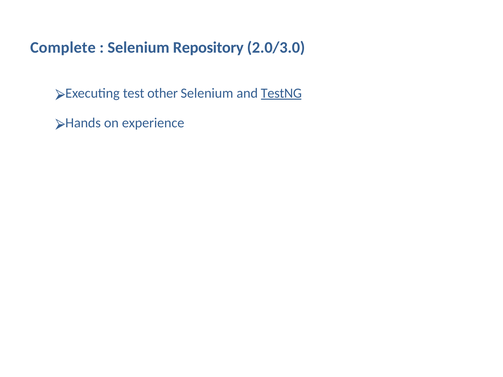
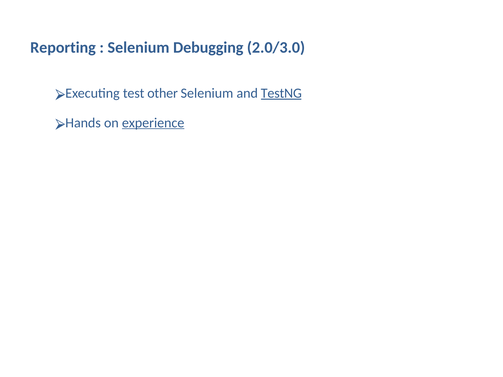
Complete: Complete -> Reporting (63, 48)
Repository: Repository -> Debugging (208, 48)
experience underline: none -> present (153, 123)
